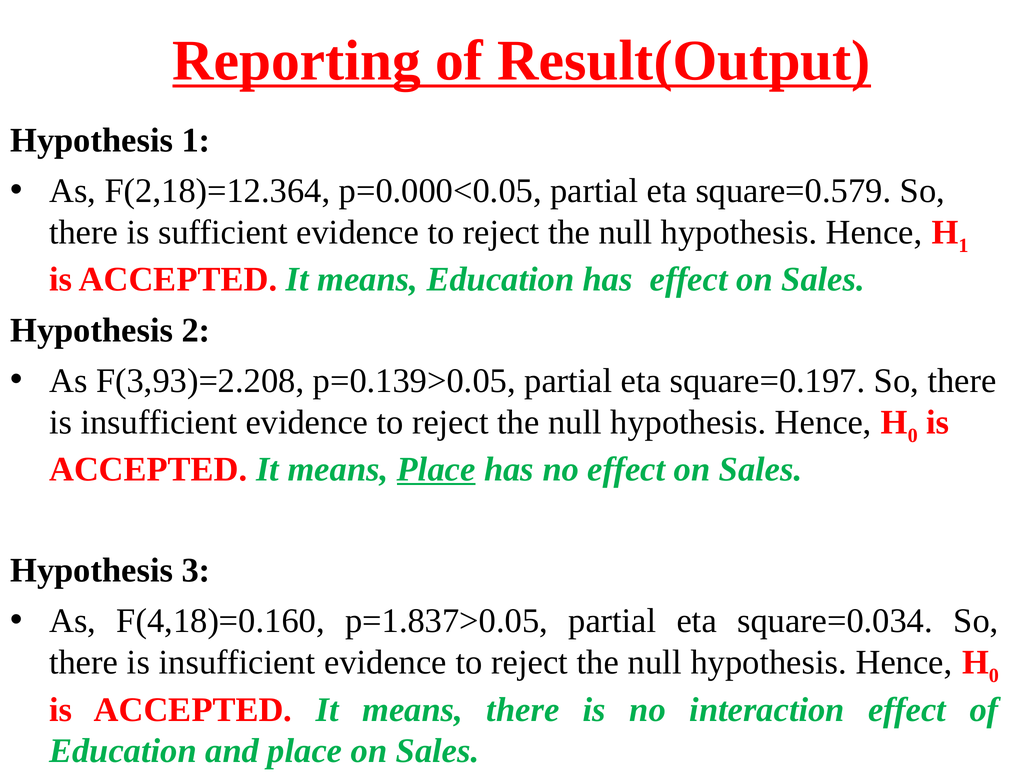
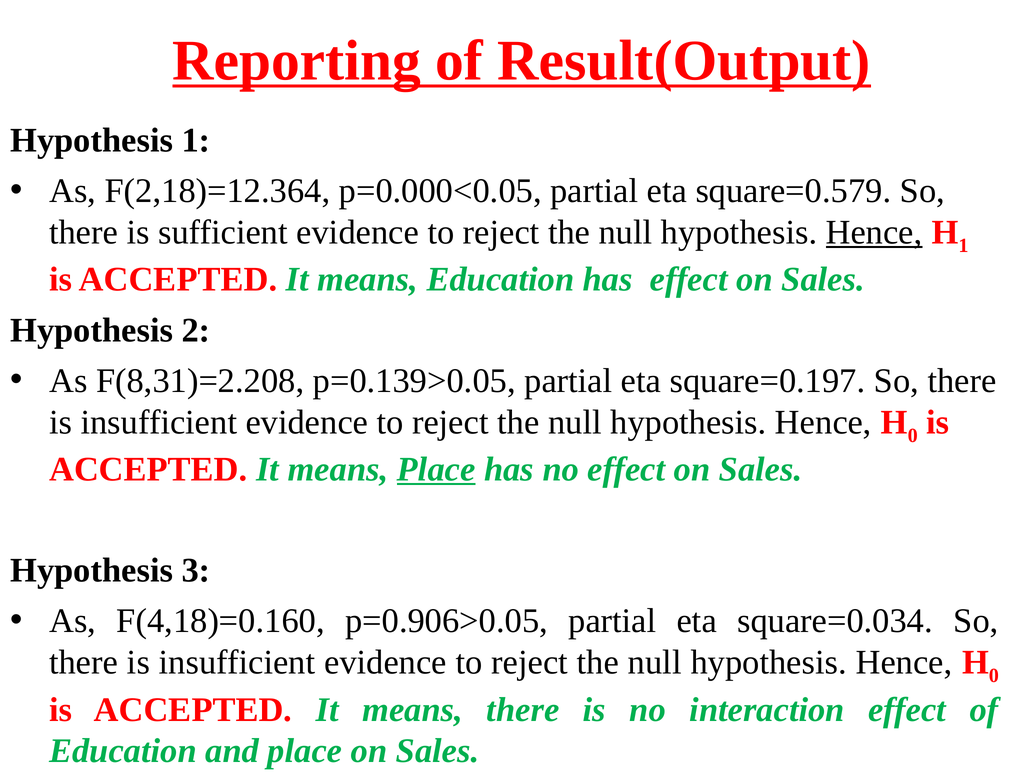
Hence underline: none -> present (874, 232)
F(3,93)=2.208: F(3,93)=2.208 -> F(8,31)=2.208 (200, 381)
p=1.837>0.05: p=1.837>0.05 -> p=0.906>0.05 (447, 621)
